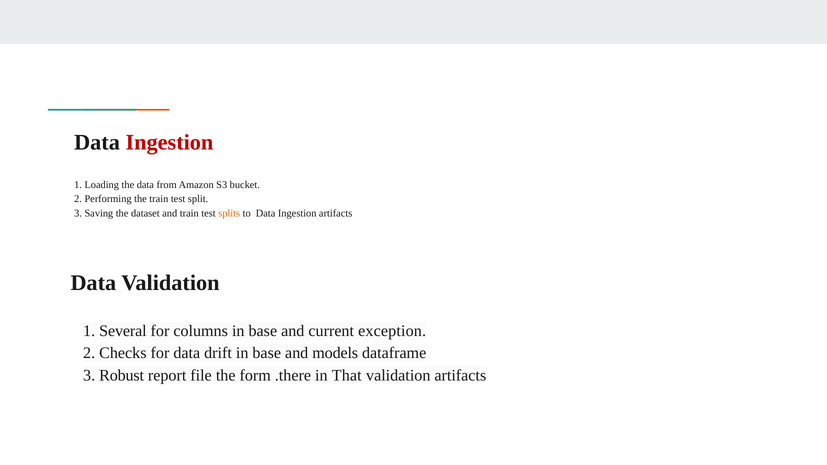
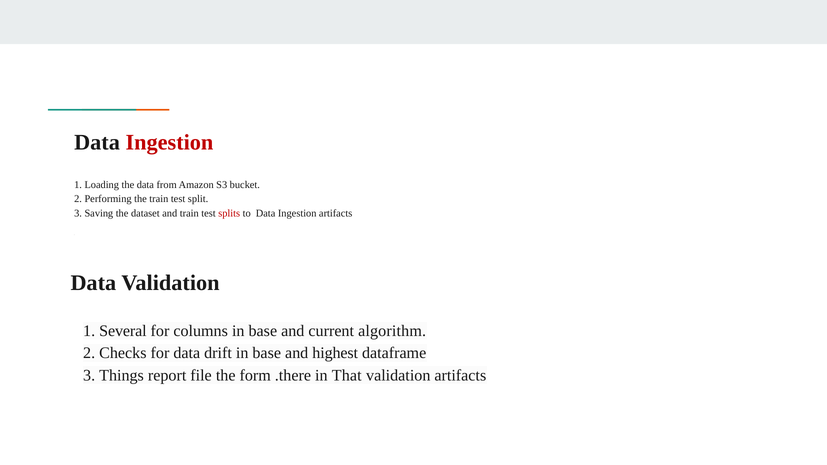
splits colour: orange -> red (229, 213)
exception: exception -> algorithm (392, 331)
models: models -> highest (335, 353)
Robust: Robust -> Things (122, 375)
